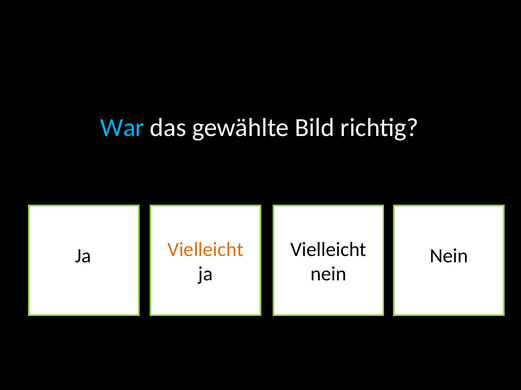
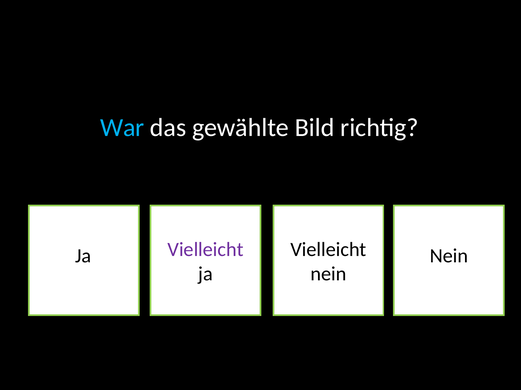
Vielleicht colour: orange -> purple (206, 250)
